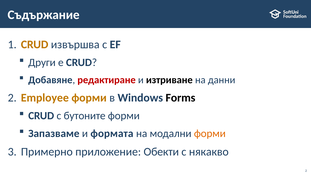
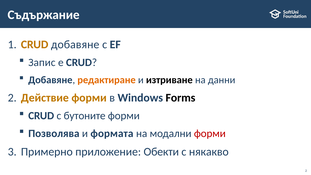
CRUD извършва: извършва -> добавяне (75, 44)
Други: Други -> Запис (42, 63)
редактиране colour: red -> orange (107, 80)
Employee: Employee -> Действие (45, 98)
Запазваме: Запазваме -> Позволява (54, 134)
форми colour: orange -> red (210, 134)
